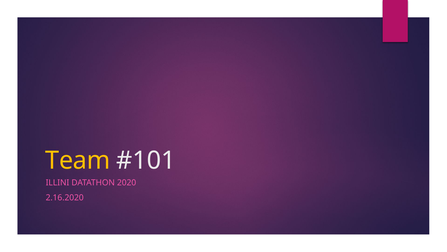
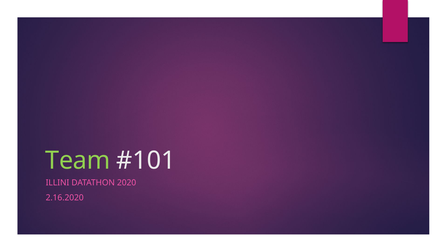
Team colour: yellow -> light green (78, 160)
